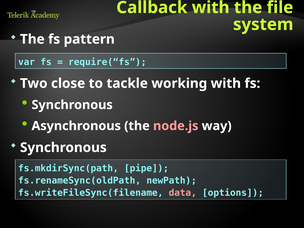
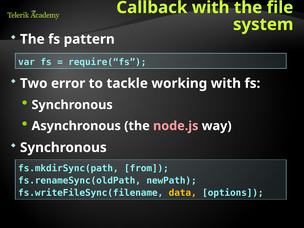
close: close -> error (68, 83)
pipe: pipe -> from (146, 168)
data colour: pink -> yellow (183, 193)
